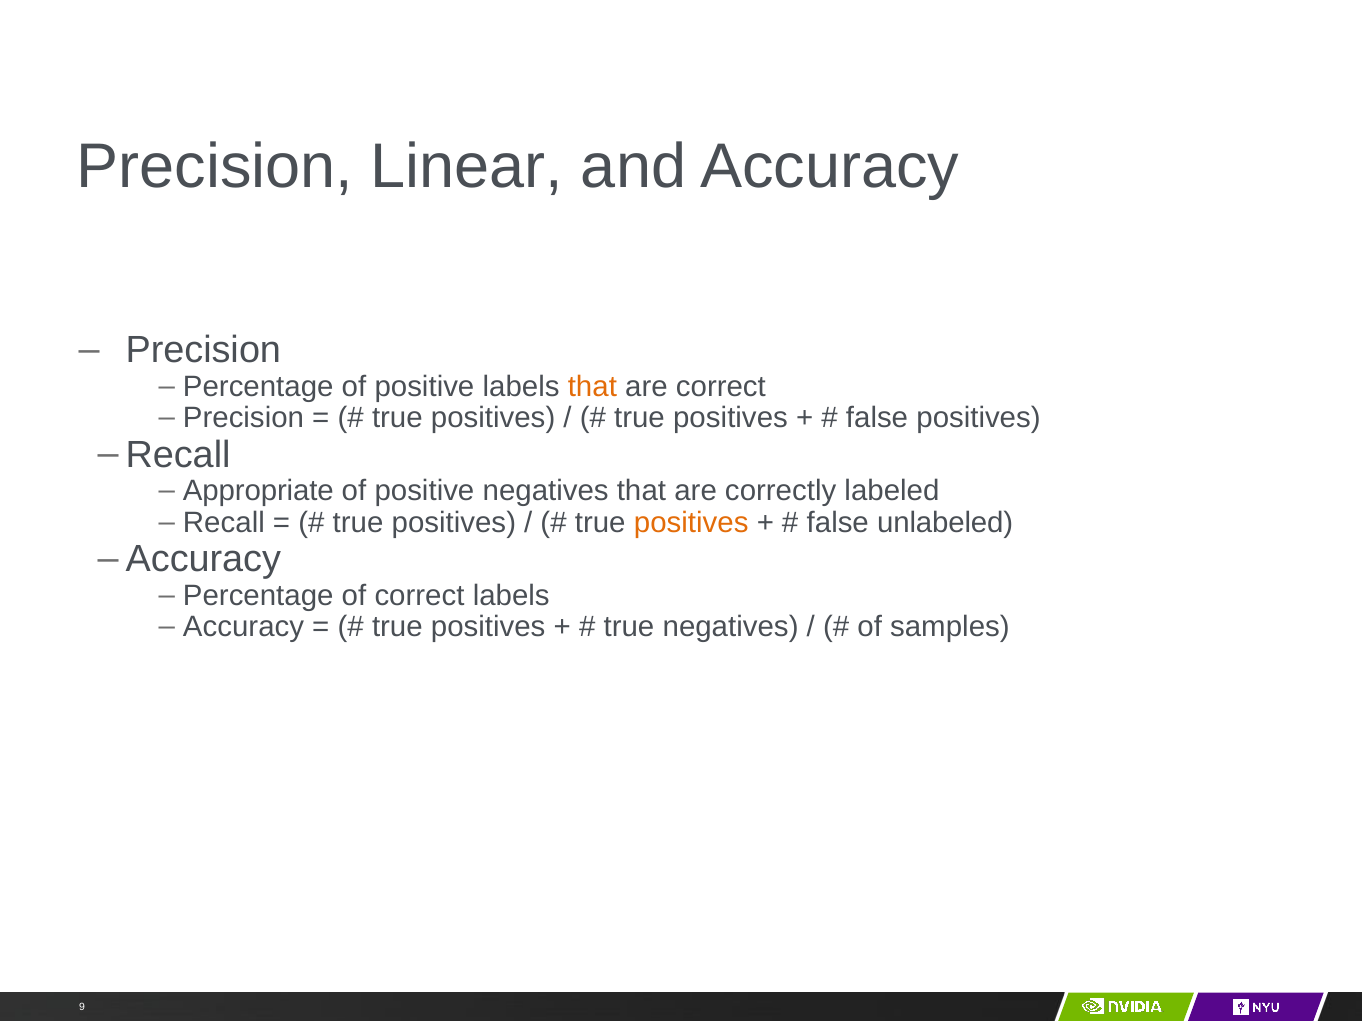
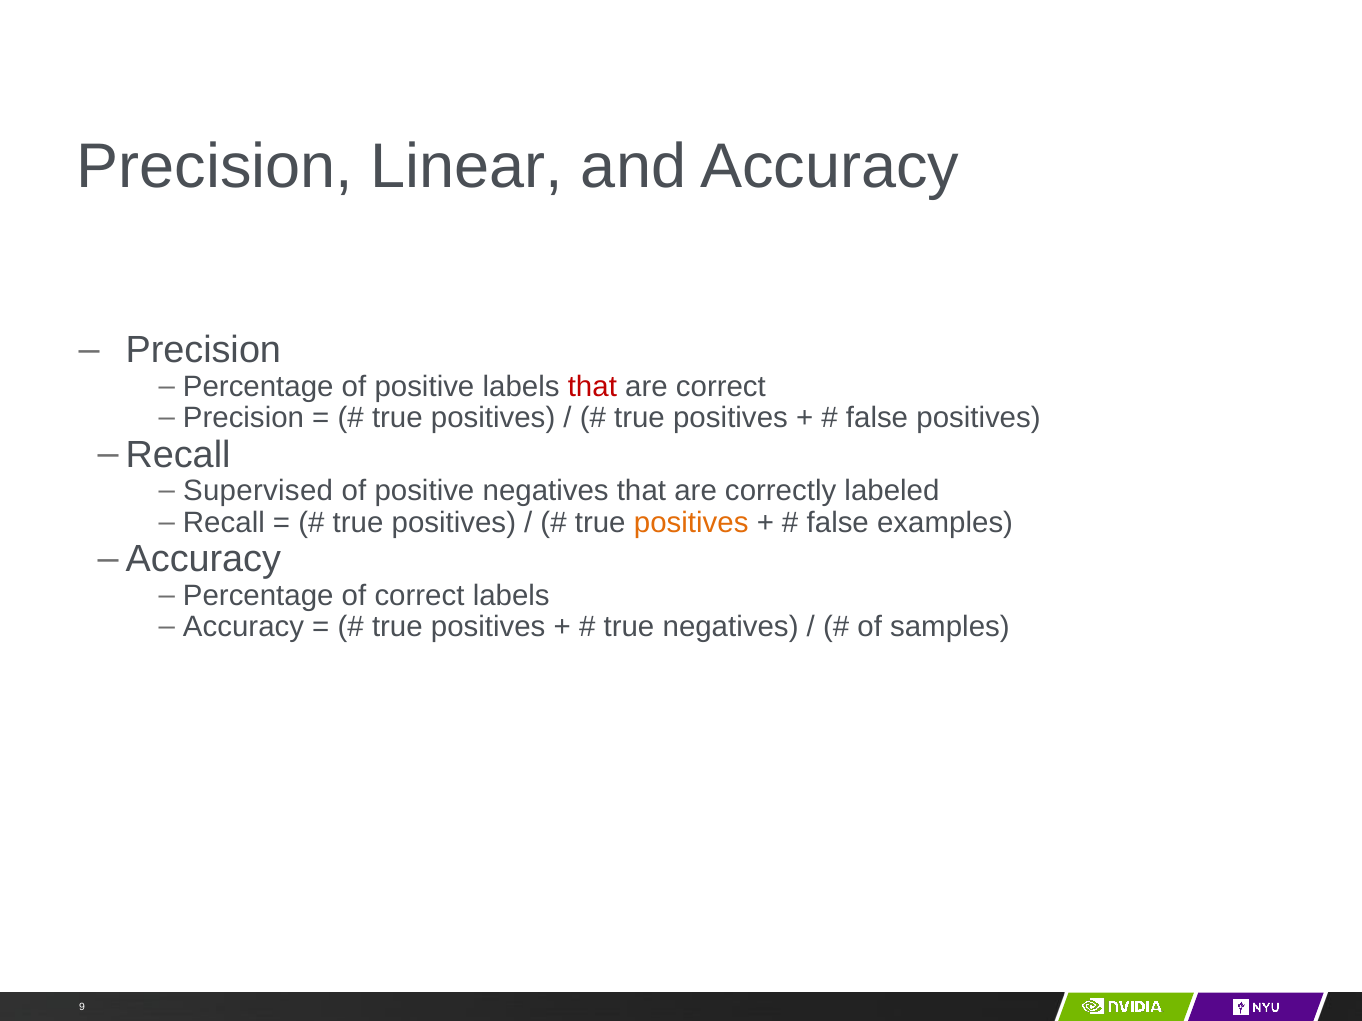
that colour: orange -> red (592, 387)
Appropriate: Appropriate -> Supervised (258, 491)
unlabeled: unlabeled -> examples (945, 523)
